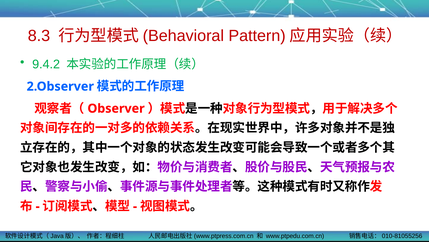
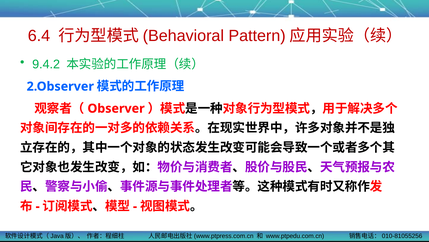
8.3: 8.3 -> 6.4 (39, 36)
